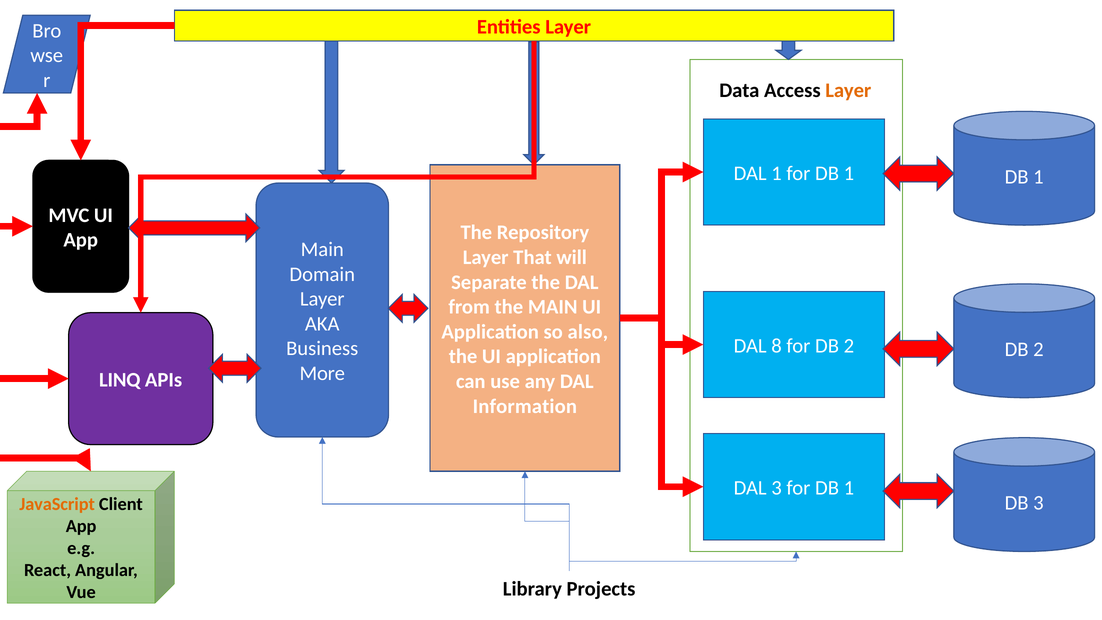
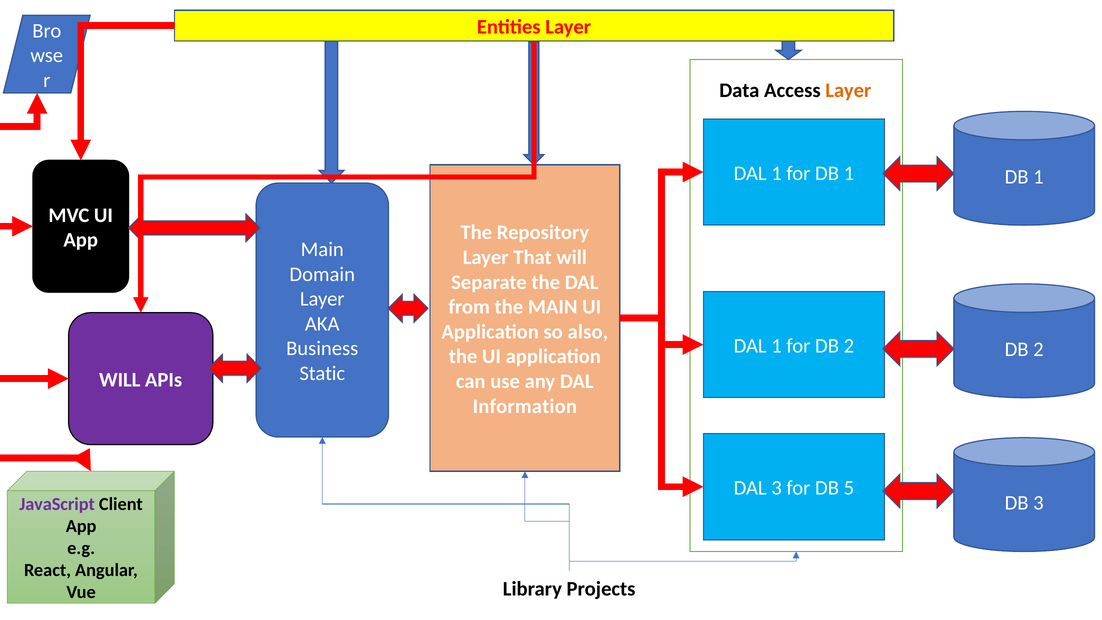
8: 8 -> 1 (777, 346)
More: More -> Static (322, 373)
LINQ: LINQ -> WILL (120, 380)
3 for DB 1: 1 -> 5 (849, 488)
JavaScript colour: orange -> purple (57, 504)
